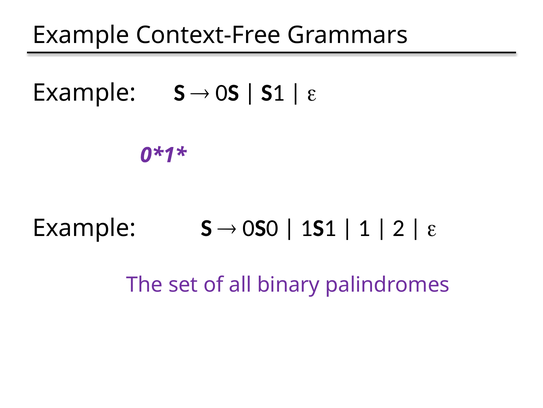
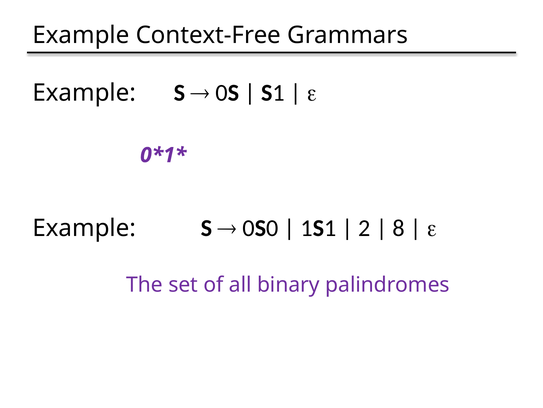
1: 1 -> 2 (364, 228)
2: 2 -> 8 (399, 228)
